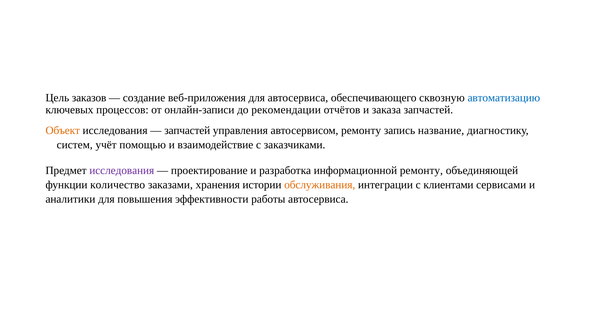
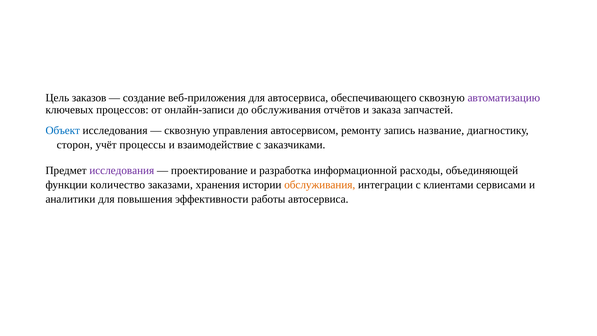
автоматизацию colour: blue -> purple (504, 98)
до рекомендации: рекомендации -> обслуживания (286, 110)
Объект colour: orange -> blue (63, 130)
запчастей: запчастей -> сквозную (187, 130)
систем: систем -> сторон (75, 145)
помощью: помощью -> процессы (143, 145)
информационной ремонту: ремонту -> расходы (421, 170)
